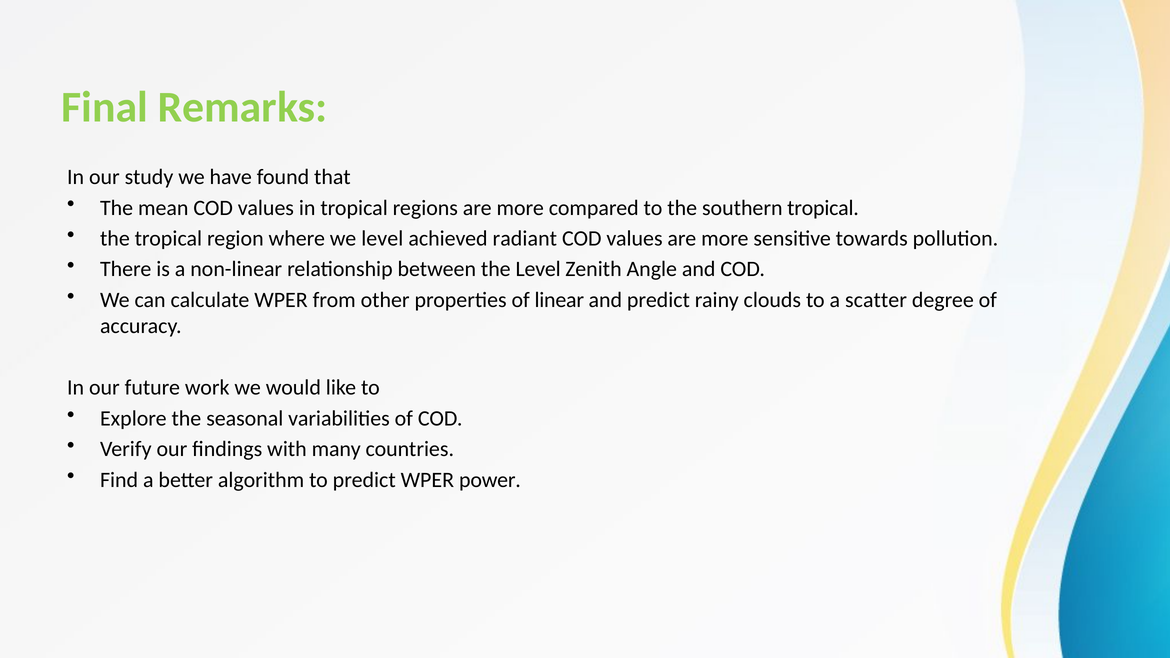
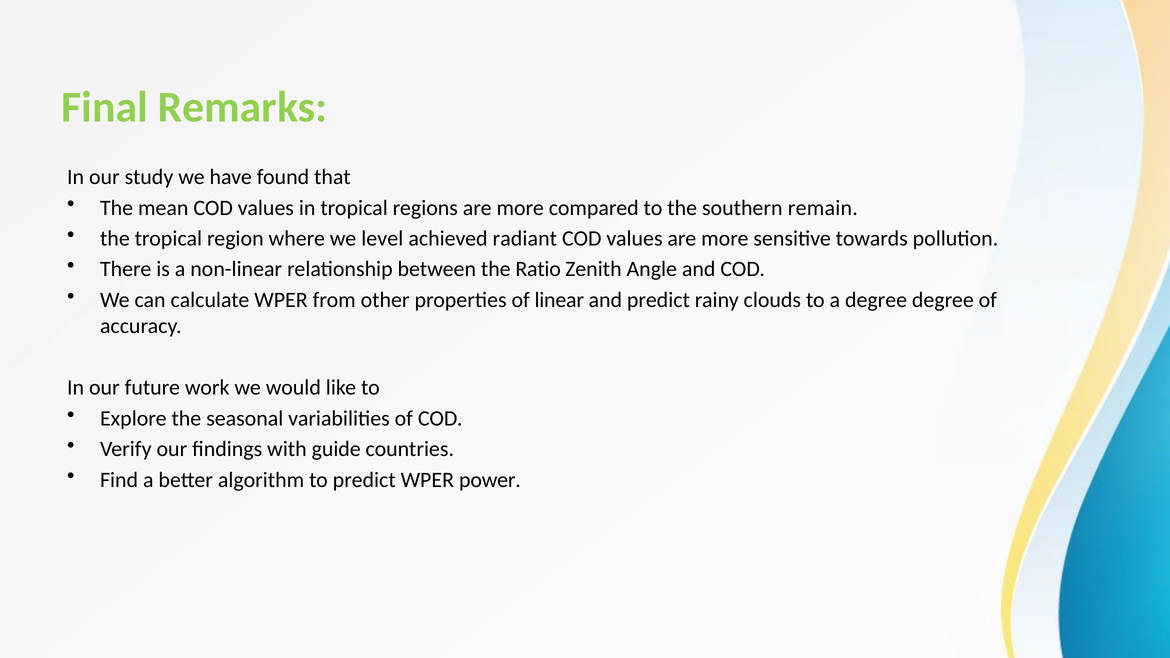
southern tropical: tropical -> remain (823, 208)
the Level: Level -> Ratio (538, 269)
a scatter: scatter -> degree (876, 300)
many: many -> guide (336, 449)
